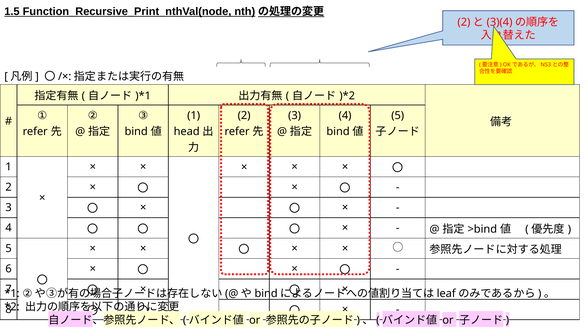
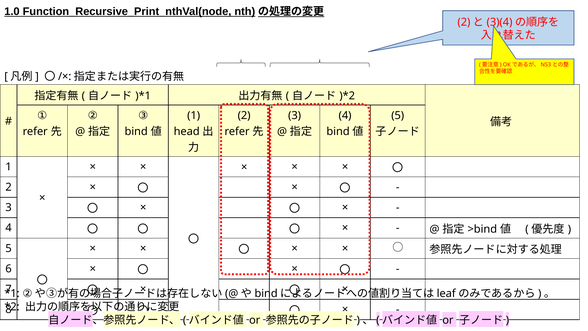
1.5: 1.5 -> 1.0 (12, 11)
